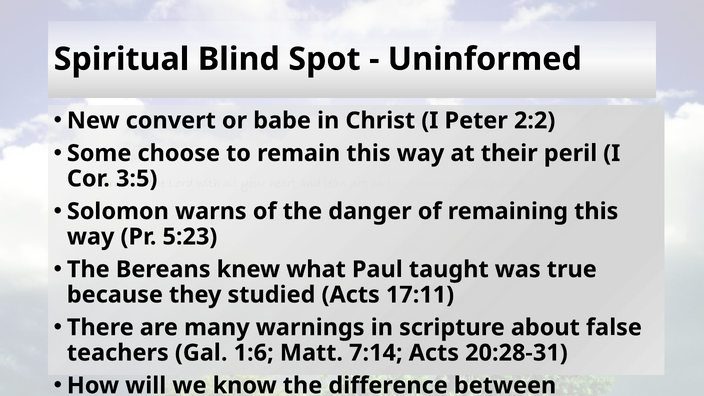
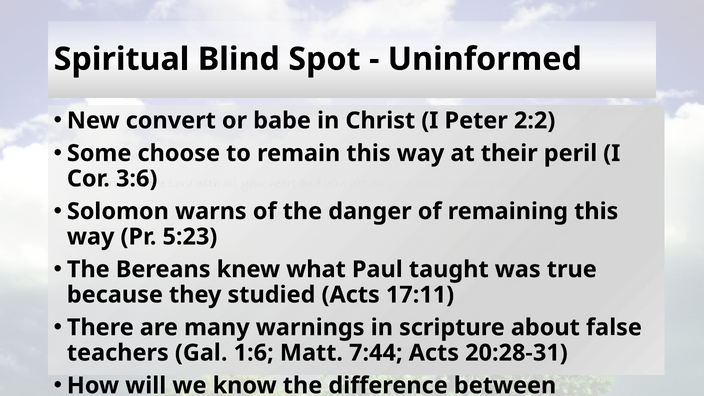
3:5: 3:5 -> 3:6 (137, 179)
7:14: 7:14 -> 7:44 (376, 353)
